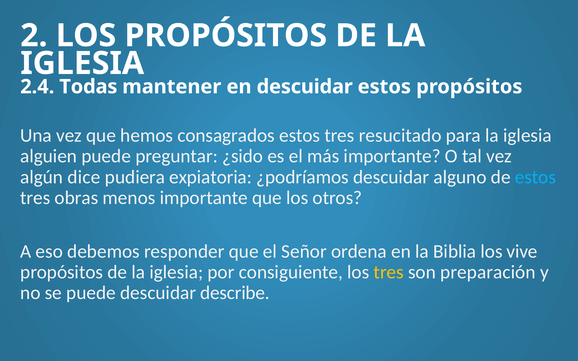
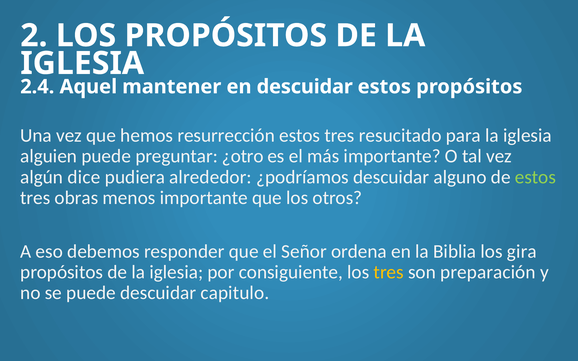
Todas: Todas -> Aquel (88, 87)
consagrados: consagrados -> resurrección (226, 136)
¿sido: ¿sido -> ¿otro (243, 156)
expiatoria: expiatoria -> alrededor (210, 177)
estos colour: light blue -> light green (535, 177)
vive: vive -> gira (522, 252)
describe: describe -> capitulo (235, 293)
